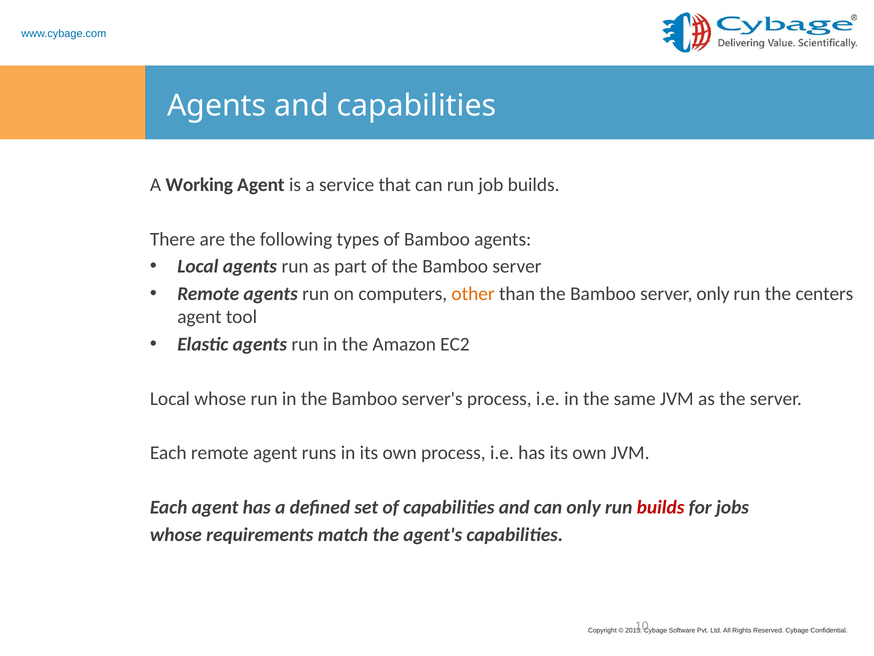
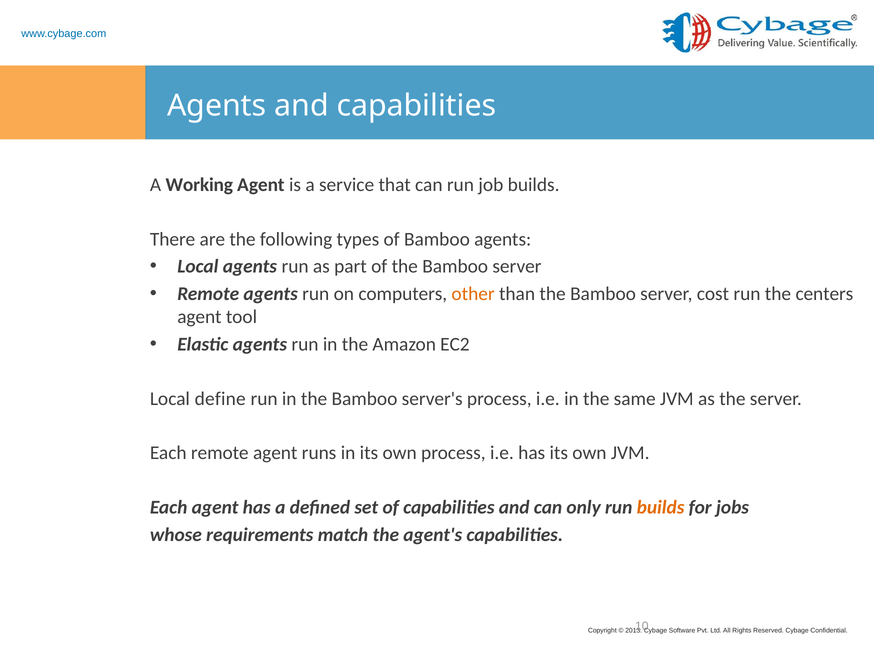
server only: only -> cost (713, 294)
Local whose: whose -> define (220, 398)
builds colour: red -> orange (661, 507)
